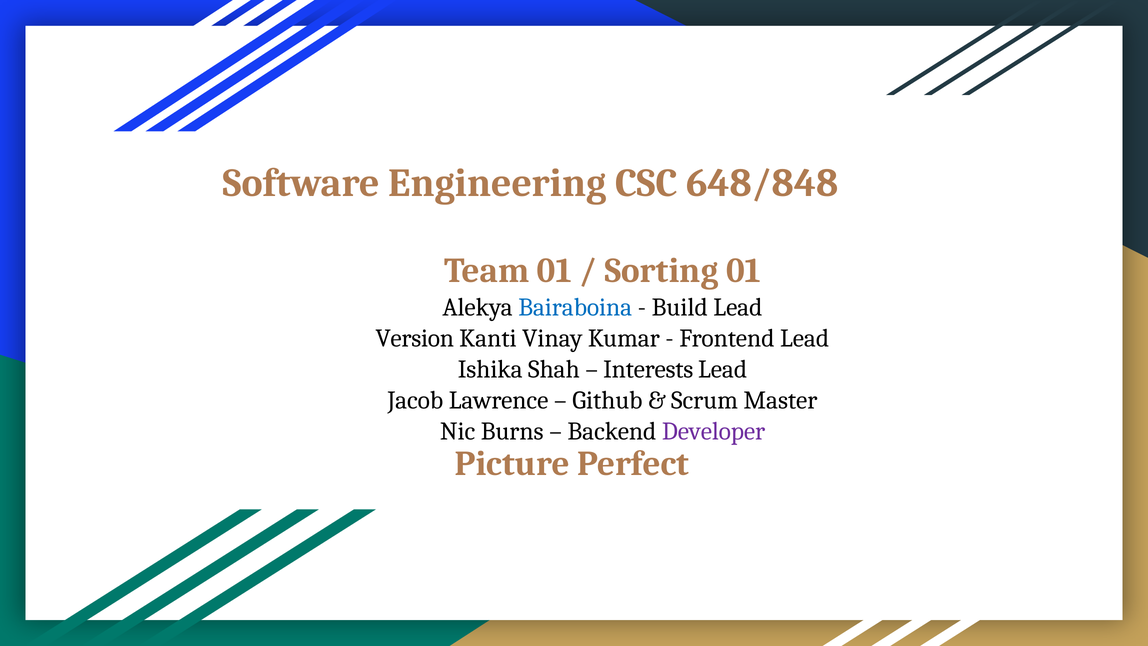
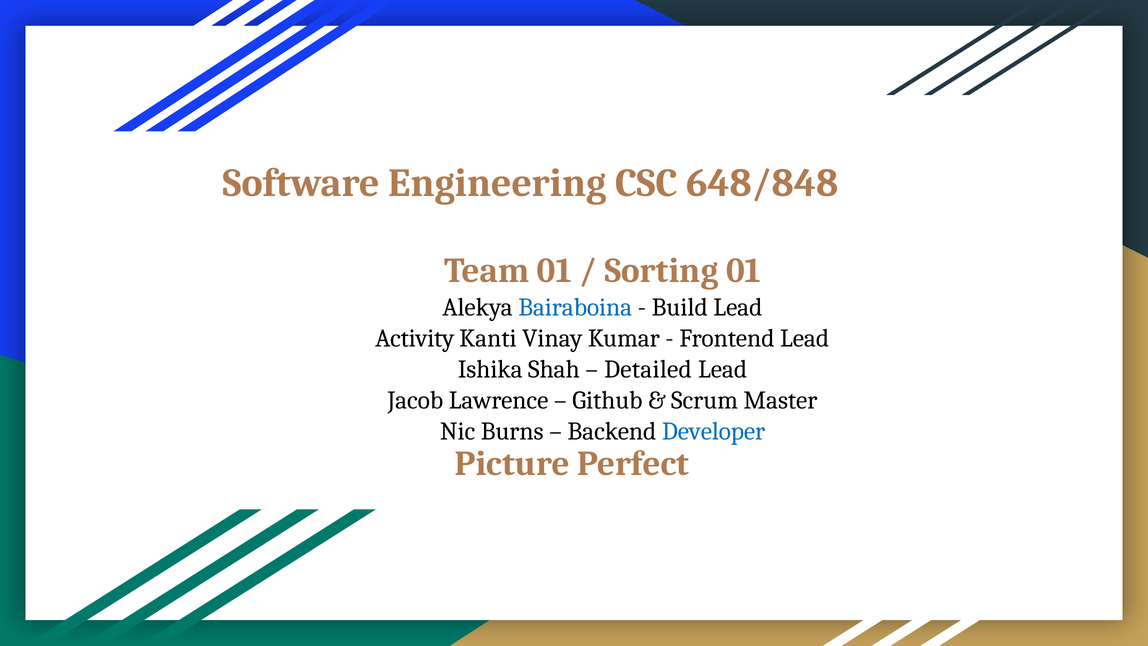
Version: Version -> Activity (415, 338)
Interests: Interests -> Detailed (648, 369)
Developer colour: purple -> blue (714, 431)
